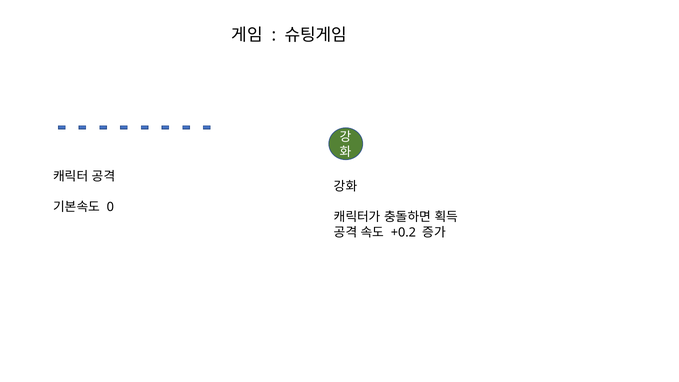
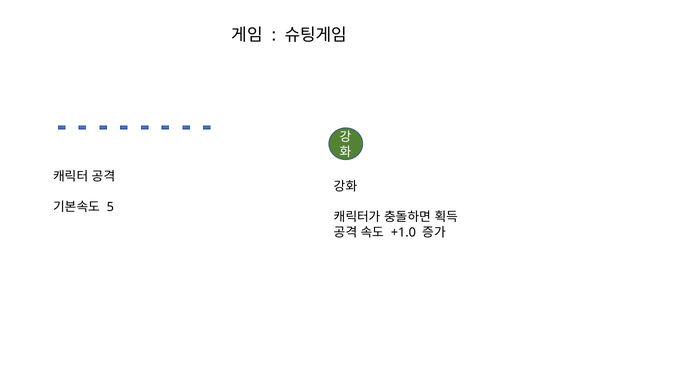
0: 0 -> 5 (110, 207)
+0.2: +0.2 -> +1.0 (403, 232)
